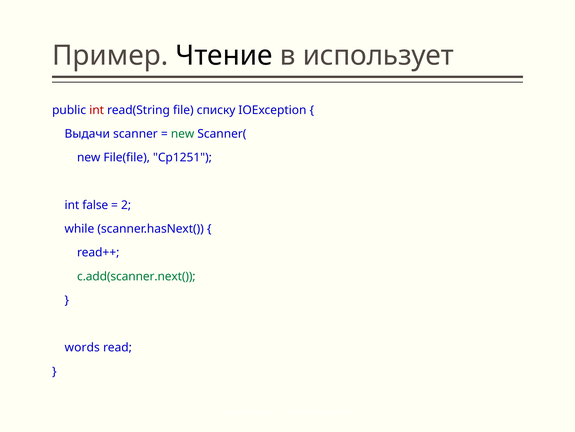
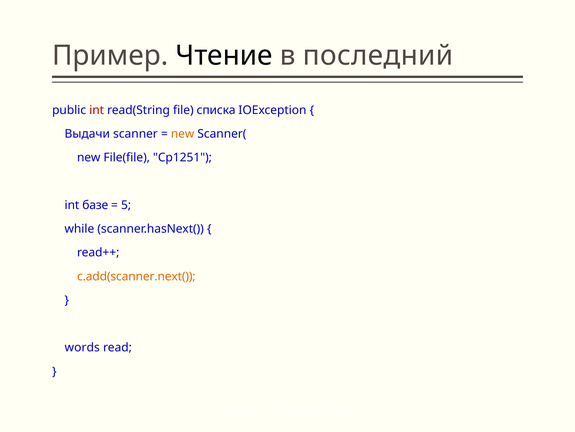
использует: использует -> последний (378, 56)
списку: списку -> списка (216, 110)
new colour: green -> orange (183, 134)
false: false -> базе (95, 205)
2: 2 -> 5 (126, 205)
c.add(scanner.next( colour: green -> orange (136, 276)
